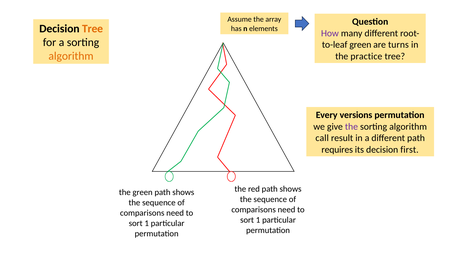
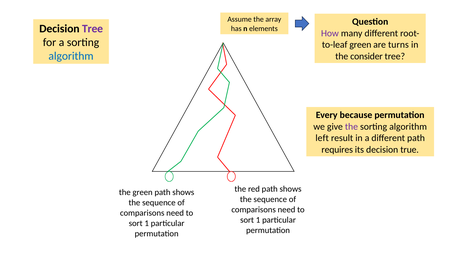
Tree colour: orange -> purple (93, 29)
algorithm colour: orange -> blue (71, 56)
practice: practice -> consider (367, 56)
versions: versions -> because (356, 115)
call: call -> left (322, 138)
first: first -> true (410, 150)
